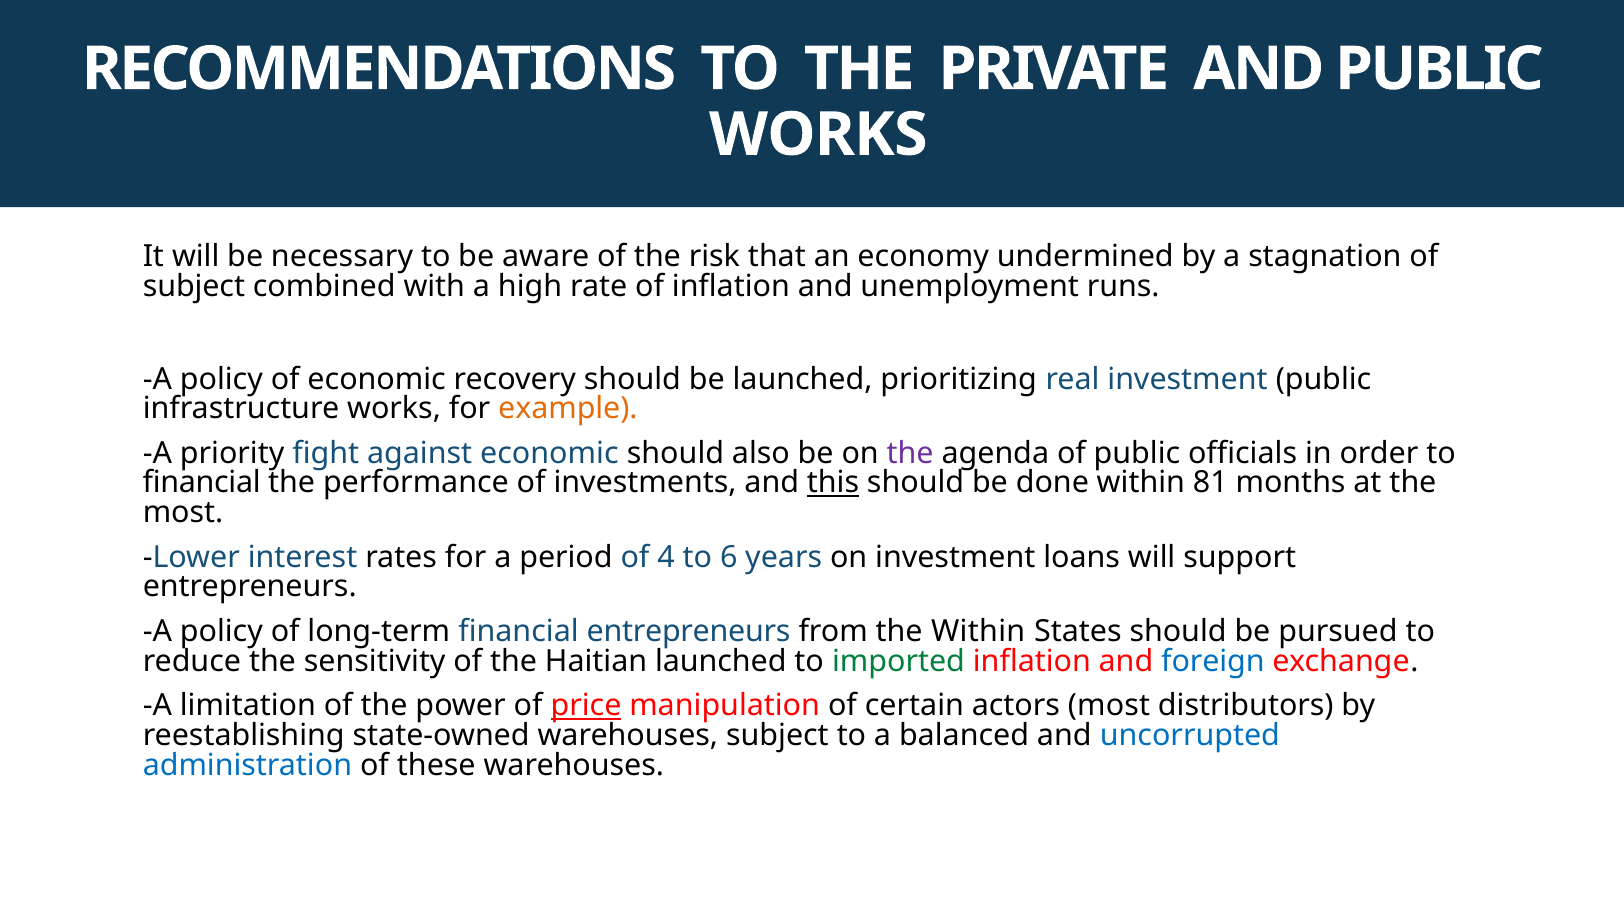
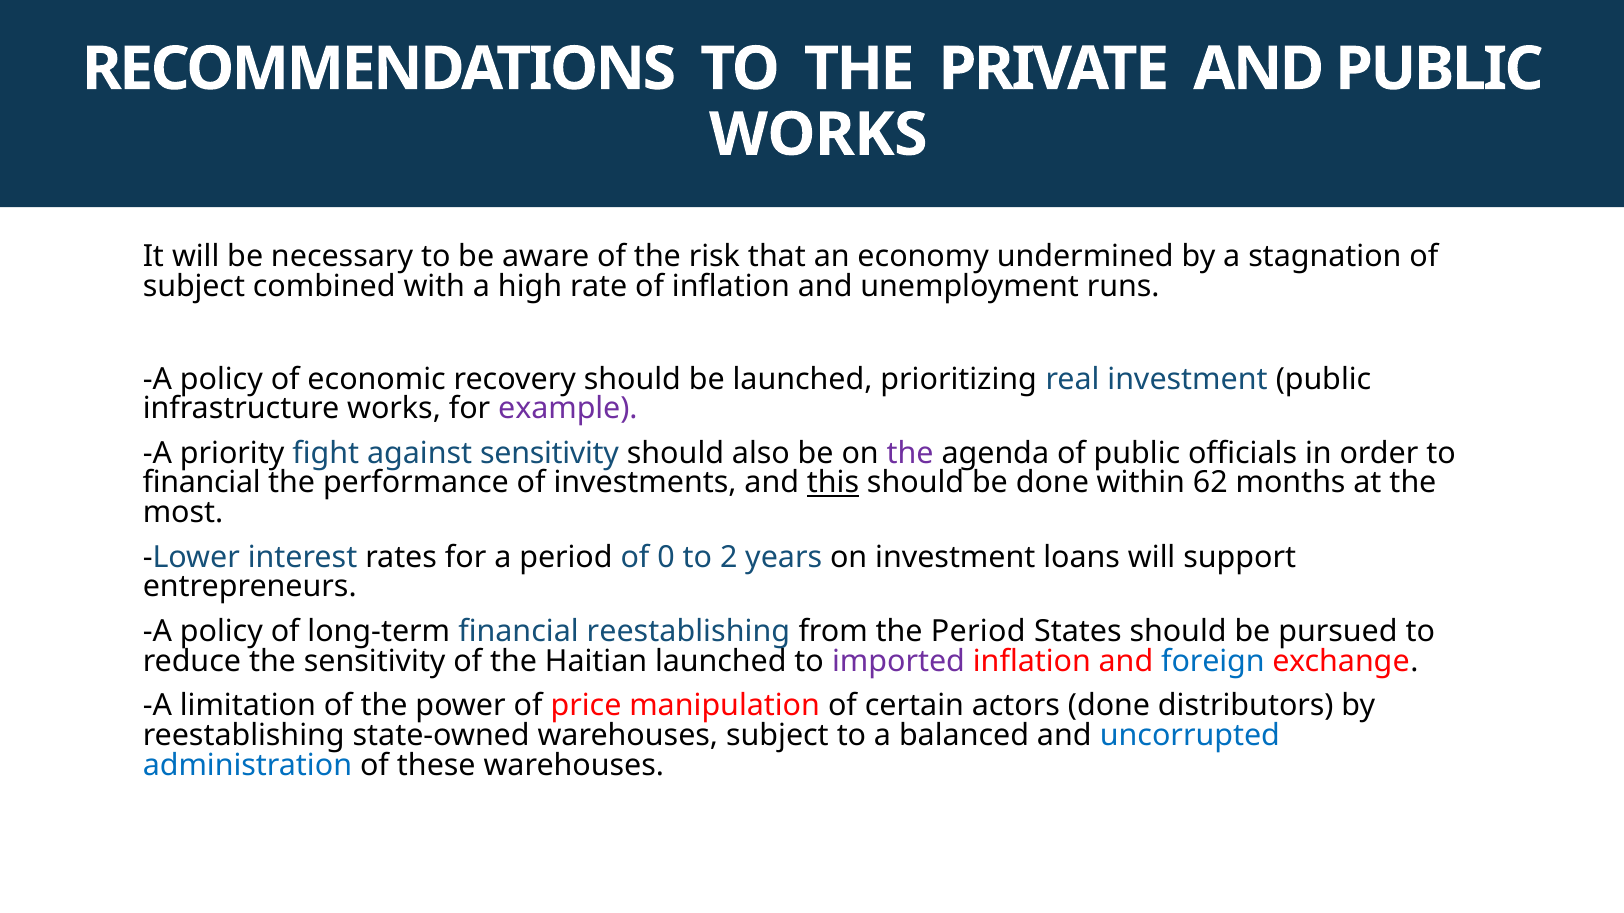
example colour: orange -> purple (568, 409)
against economic: economic -> sensitivity (550, 454)
81: 81 -> 62 (1210, 483)
4: 4 -> 0 (666, 558)
6: 6 -> 2 (729, 558)
financial entrepreneurs: entrepreneurs -> reestablishing (688, 632)
the Within: Within -> Period (978, 632)
imported colour: green -> purple (899, 661)
price underline: present -> none (586, 706)
actors most: most -> done (1109, 706)
